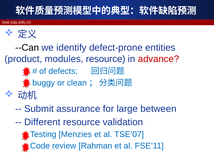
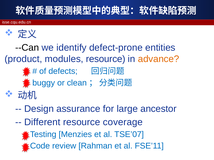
advance colour: red -> orange (159, 59)
Submit: Submit -> Design (39, 109)
between: between -> ancestor (159, 109)
validation: validation -> coverage (123, 122)
